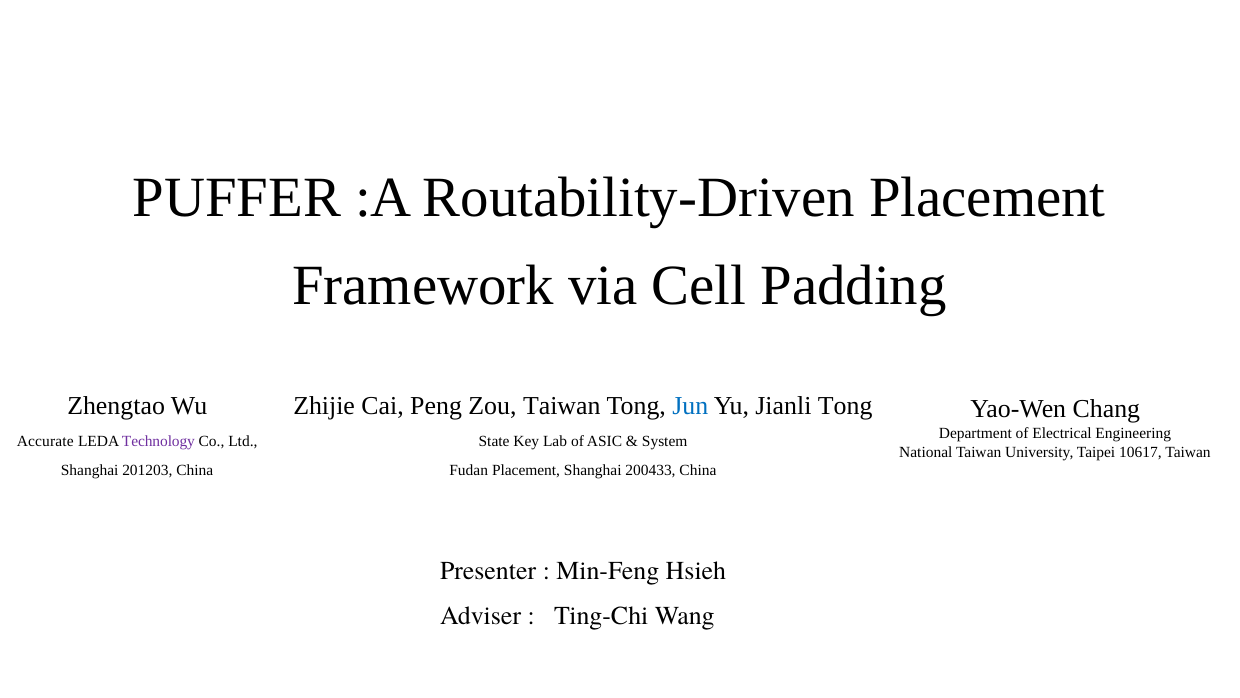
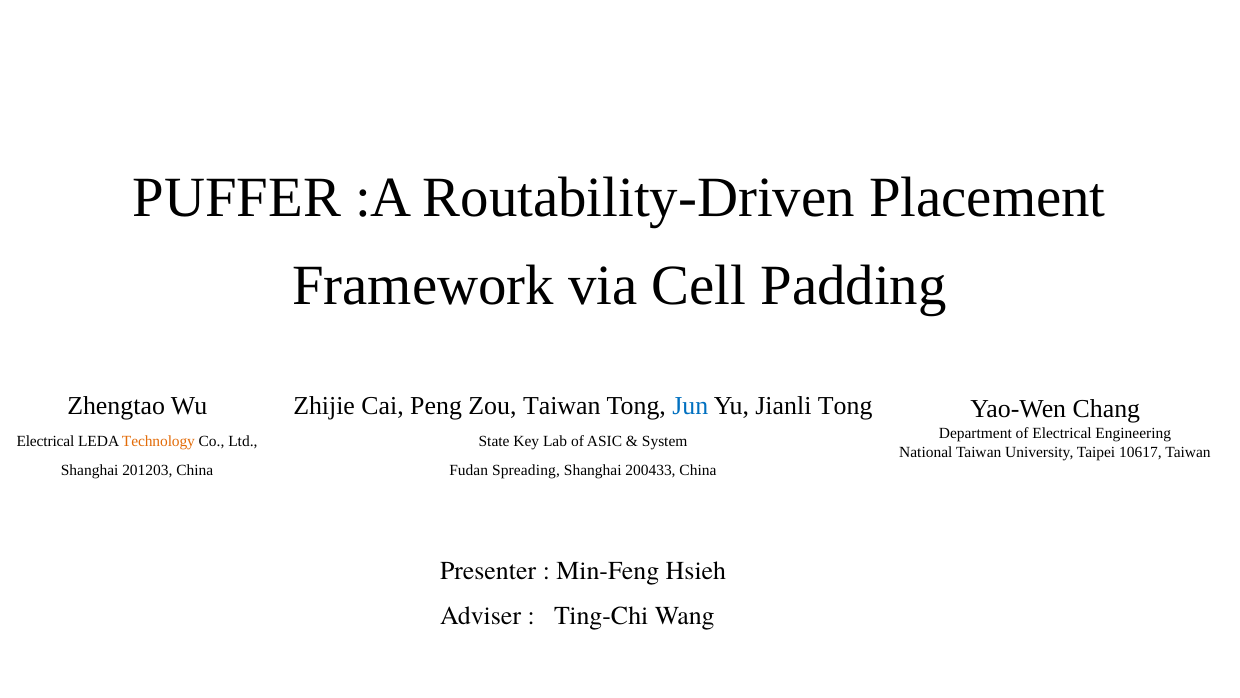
Accurate: Accurate -> Electrical (45, 441)
Technology colour: purple -> orange (158, 441)
Fudan Placement: Placement -> Spreading (526, 470)
